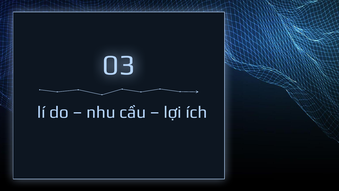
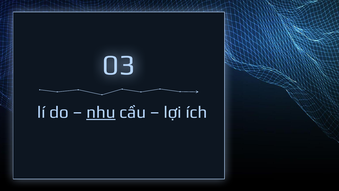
nhu underline: none -> present (101, 112)
